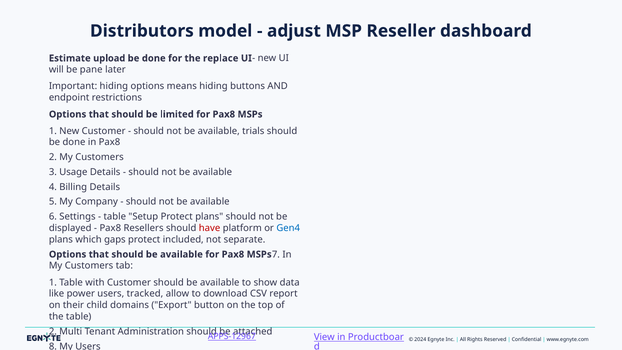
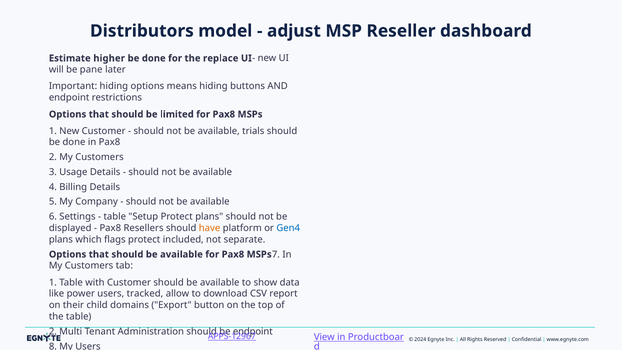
upload: upload -> higher (109, 58)
have colour: red -> orange (210, 228)
gaps: gaps -> flags (115, 239)
attached: attached -> endpoint (253, 331)
